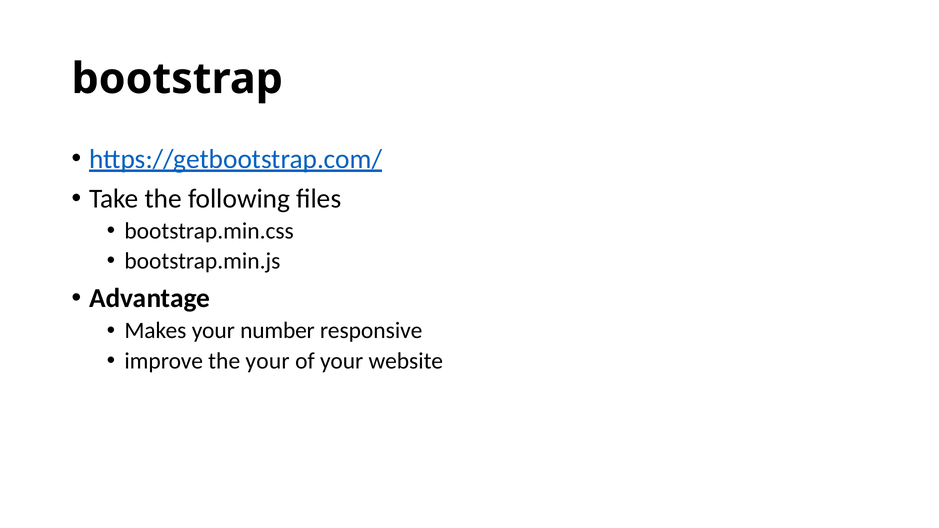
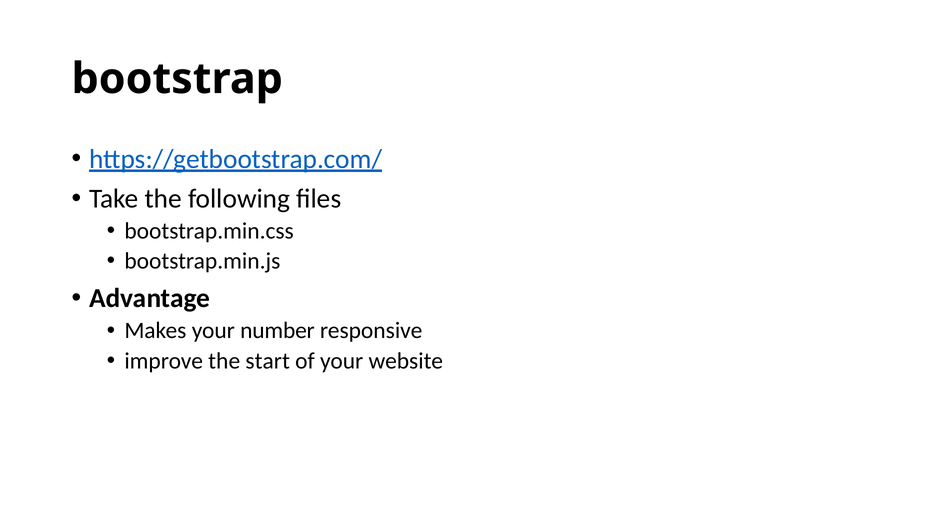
the your: your -> start (268, 361)
